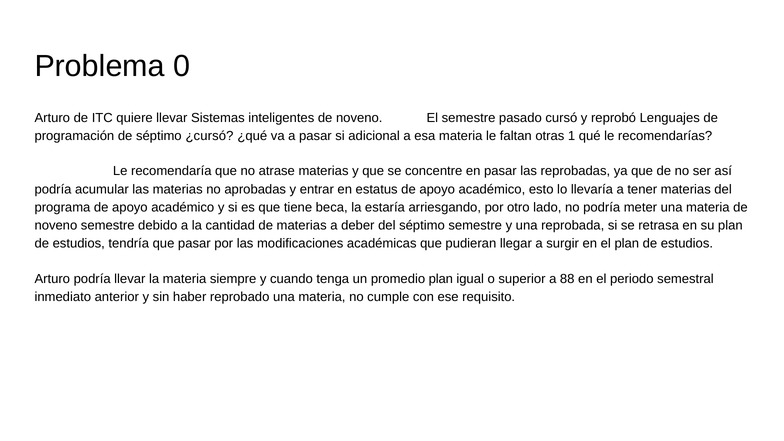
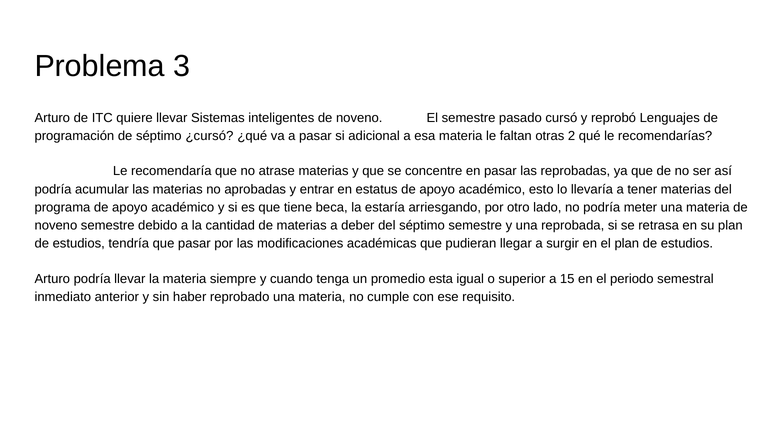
0: 0 -> 3 (182, 66)
1: 1 -> 2 (572, 136)
promedio plan: plan -> esta (441, 279)
88: 88 -> 15 (567, 279)
